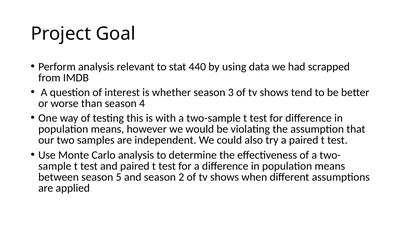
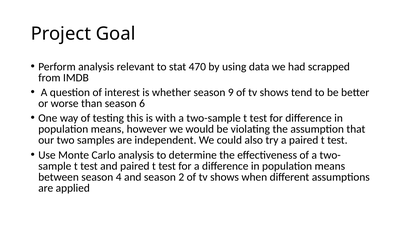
440: 440 -> 470 (197, 67)
3: 3 -> 9 (231, 93)
4: 4 -> 6 (142, 104)
5: 5 -> 4 (119, 178)
